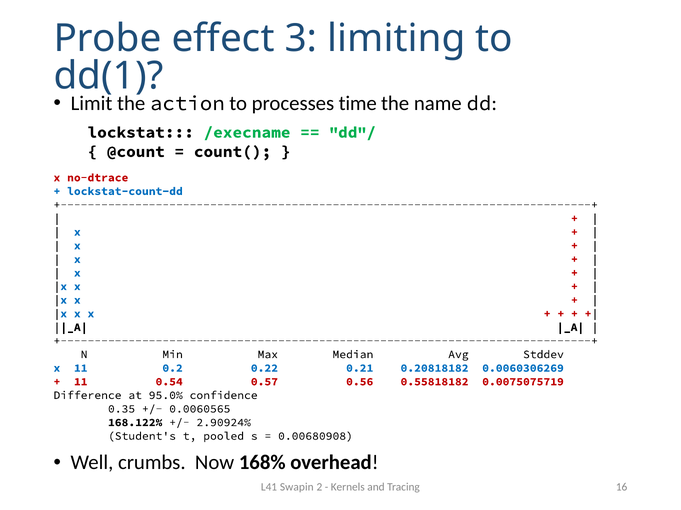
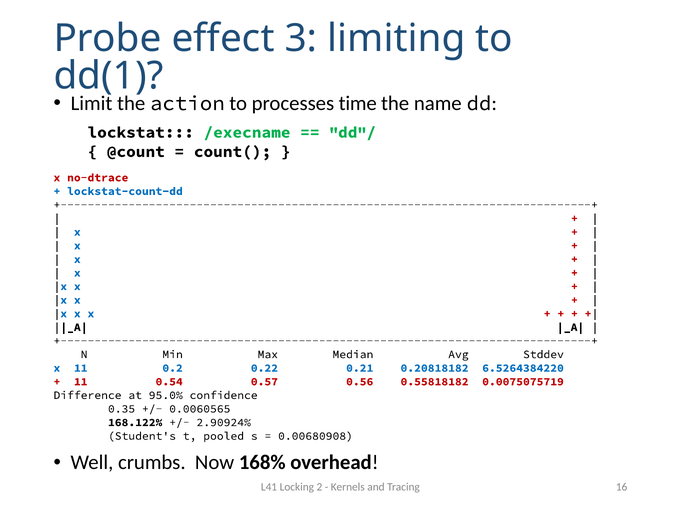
0.0060306269: 0.0060306269 -> 6.5264384220 (523, 369)
Swapin: Swapin -> Locking (297, 488)
